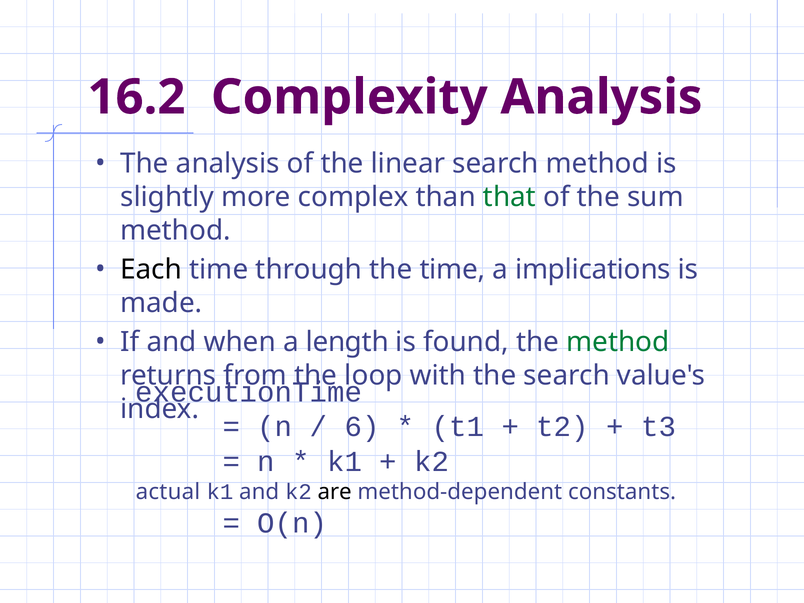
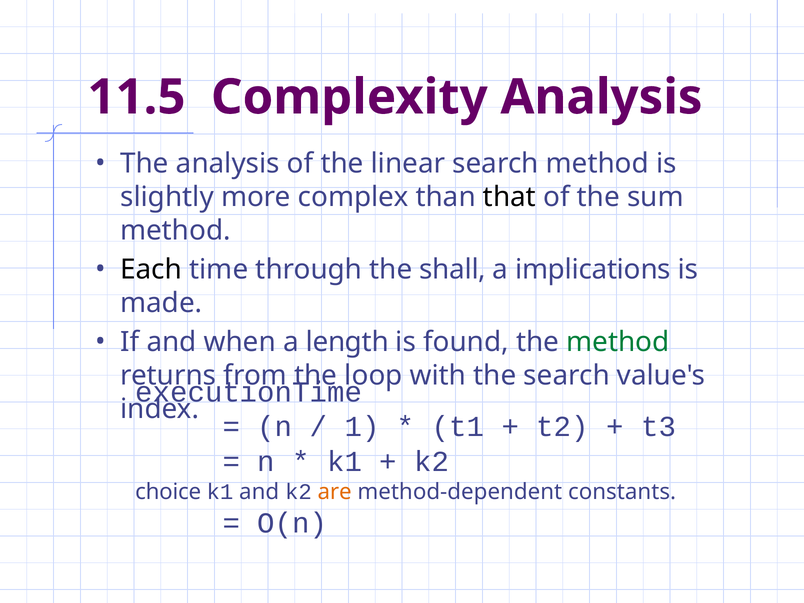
16.2: 16.2 -> 11.5 (136, 97)
that colour: green -> black (509, 197)
the time: time -> shall (453, 269)
6: 6 -> 1 (362, 427)
actual: actual -> choice (168, 492)
are colour: black -> orange (335, 492)
